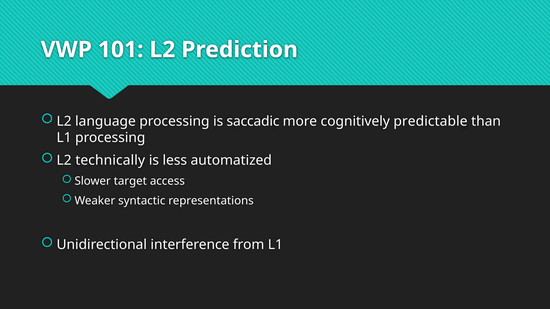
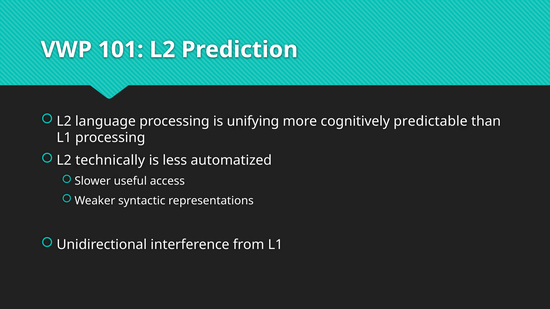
saccadic: saccadic -> unifying (253, 121)
target: target -> useful (130, 181)
